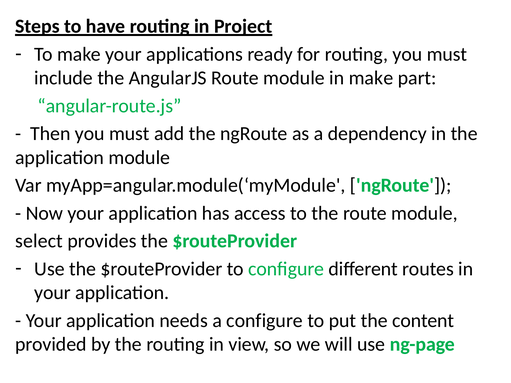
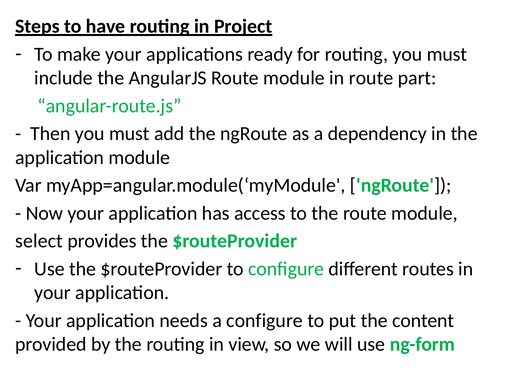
in make: make -> route (371, 78)
ng-page: ng-page -> ng-form (422, 345)
